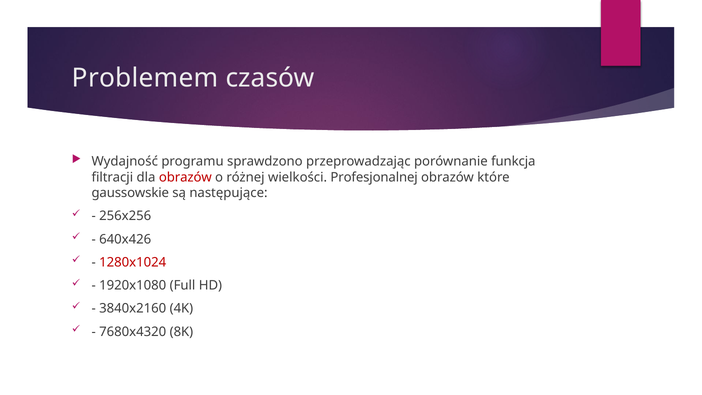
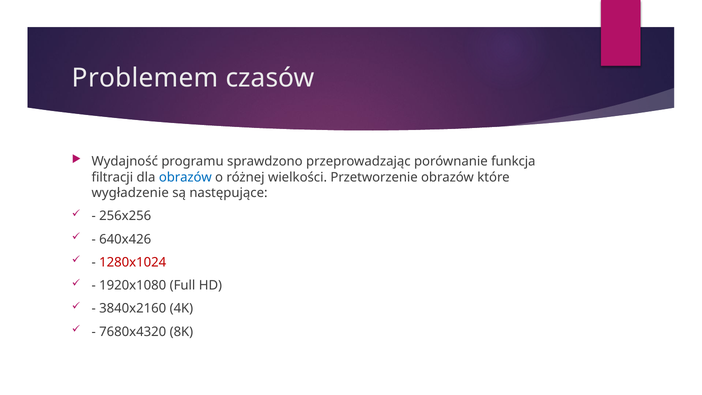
obrazów colour: red -> blue (185, 177)
Profesjonalnej: Profesjonalnej -> Przetworzenie (374, 177)
gaussowskie: gaussowskie -> wygładzenie (130, 193)
